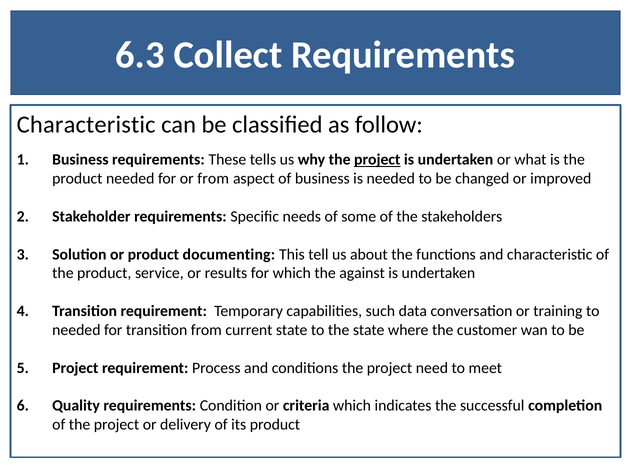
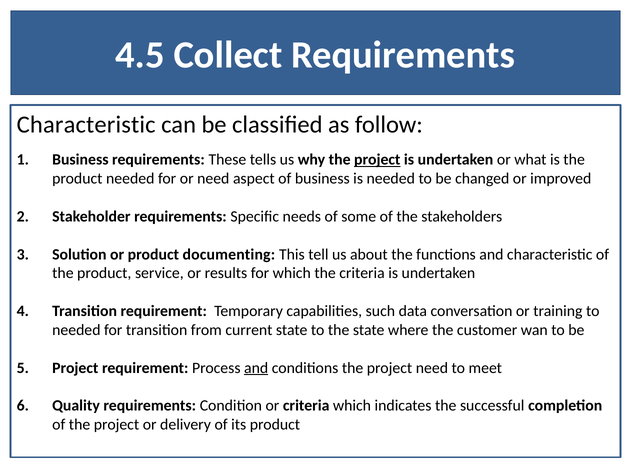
6.3: 6.3 -> 4.5 (140, 55)
or from: from -> need (213, 179)
the against: against -> criteria (362, 273)
and underline: none -> present (256, 368)
